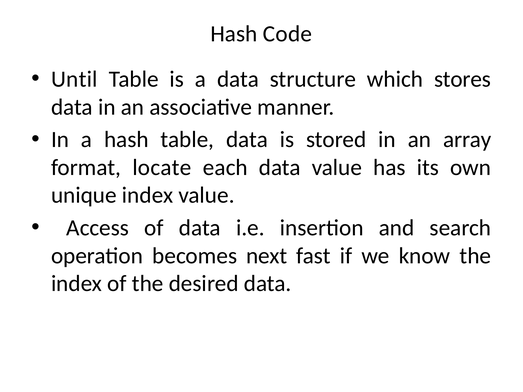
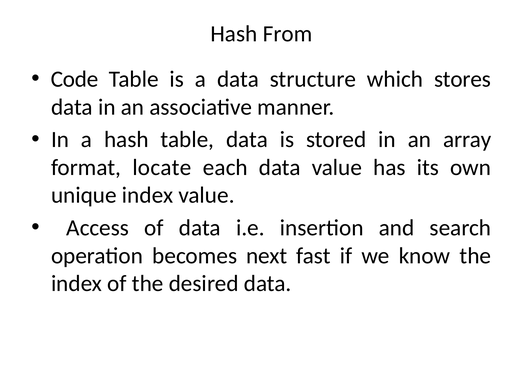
Code: Code -> From (288, 34)
Until: Until -> Code (75, 79)
